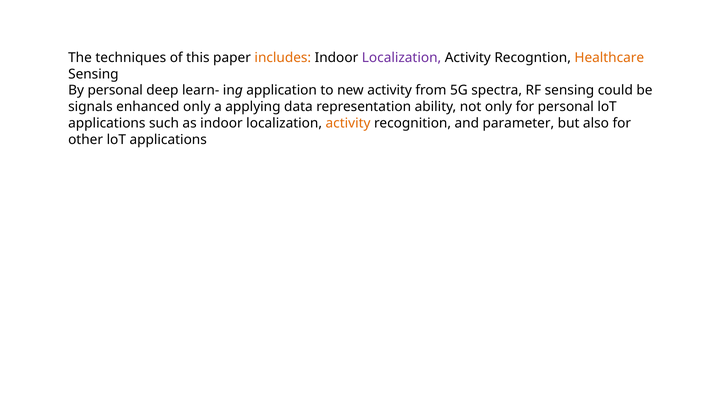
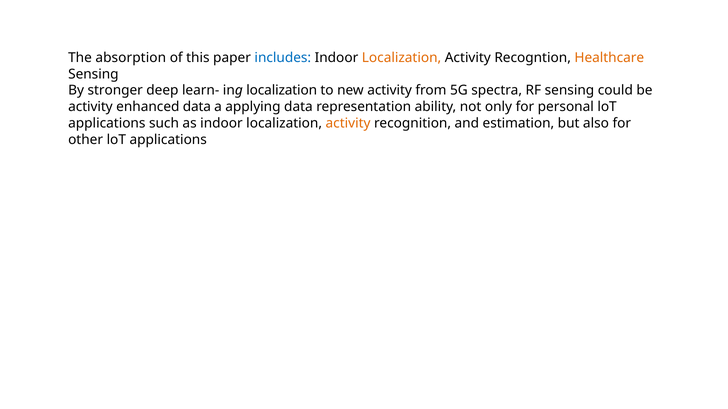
techniques: techniques -> absorption (131, 58)
includes colour: orange -> blue (283, 58)
Localization colour: purple -> orange (402, 58)
By personal: personal -> stronger (115, 91)
ing application: application -> localization (282, 91)
signals: signals -> activity (90, 107)
enhanced only: only -> data (197, 107)
parameter: parameter -> estimation (518, 123)
